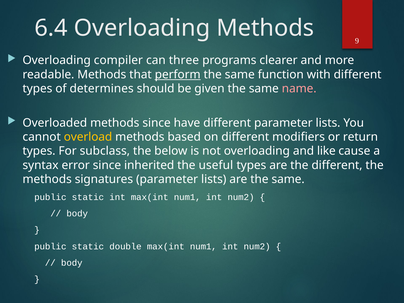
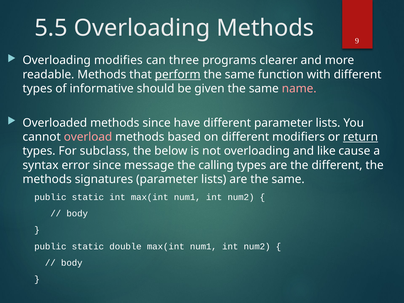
6.4: 6.4 -> 5.5 (51, 28)
compiler: compiler -> modifies (118, 60)
determines: determines -> informative (102, 89)
overload colour: yellow -> pink (88, 137)
return underline: none -> present (360, 137)
inherited: inherited -> message (149, 165)
useful: useful -> calling (216, 165)
